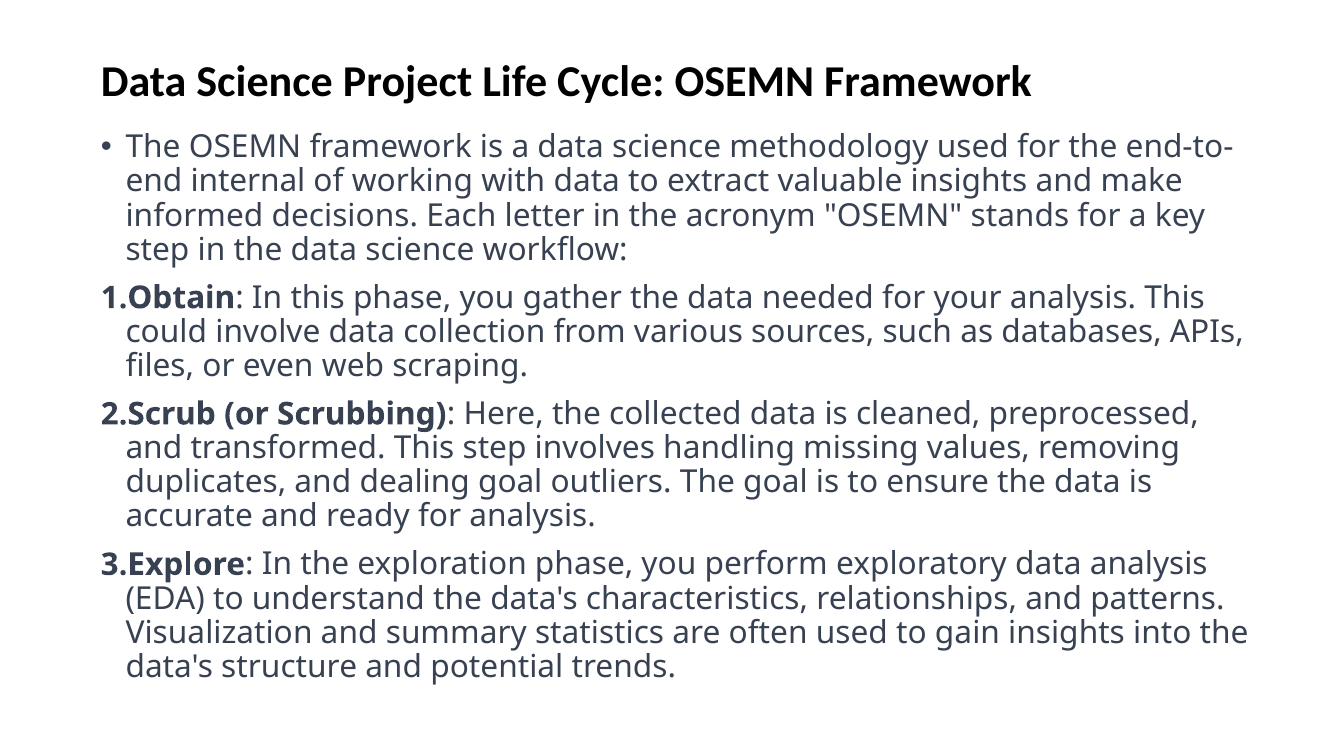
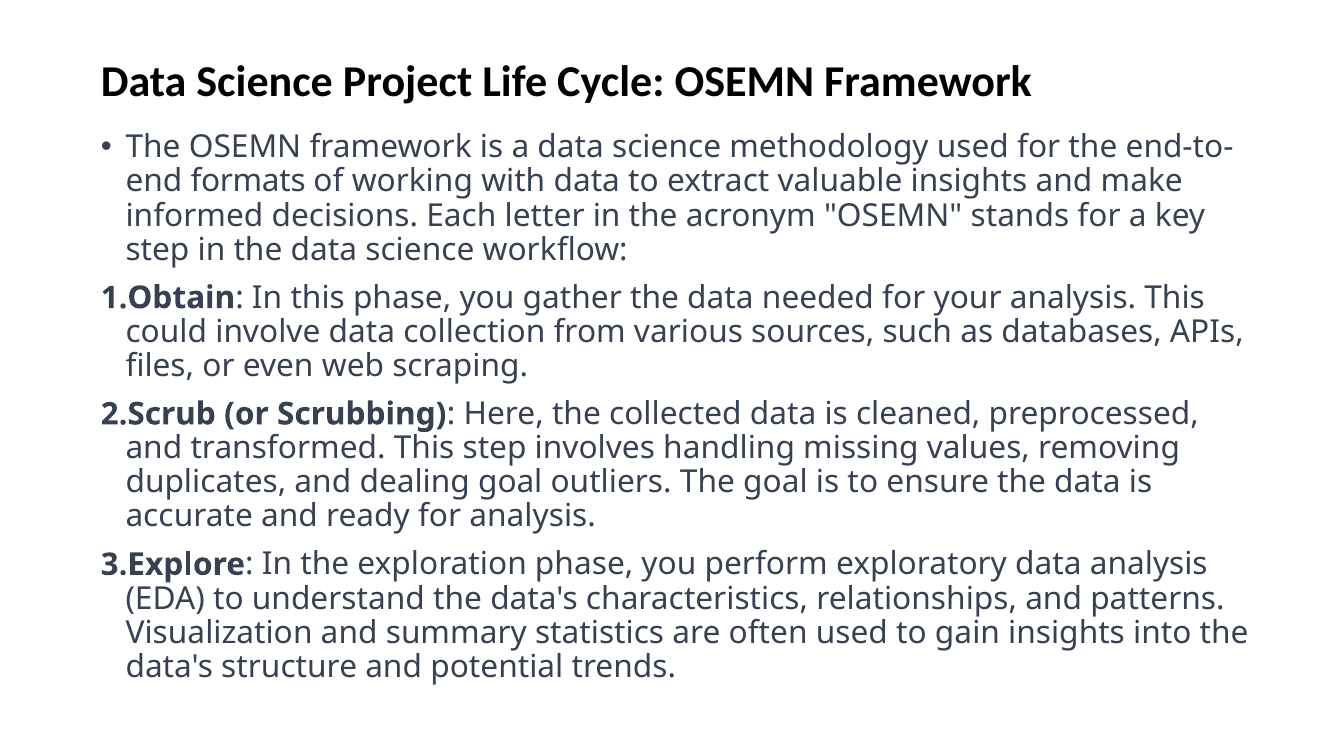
internal: internal -> formats (248, 182)
